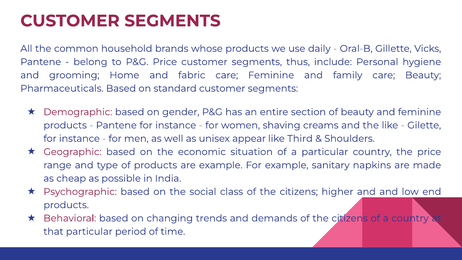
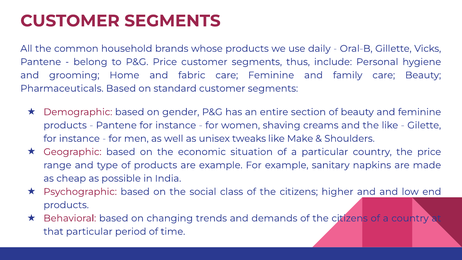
appear: appear -> tweaks (249, 139)
Third: Third -> Make (300, 139)
